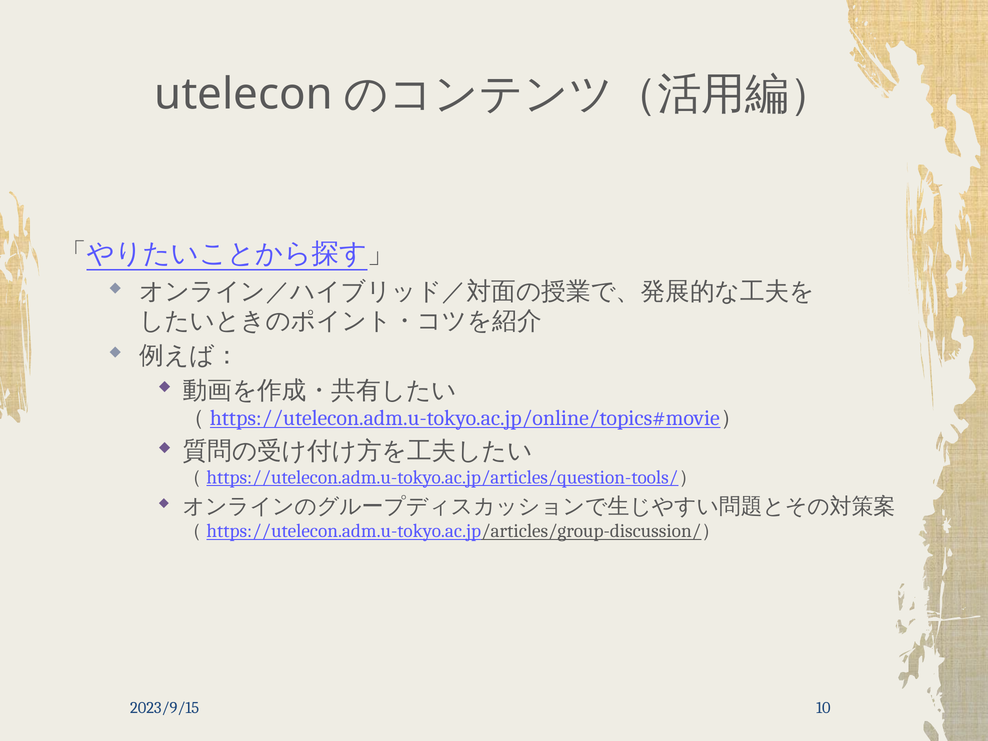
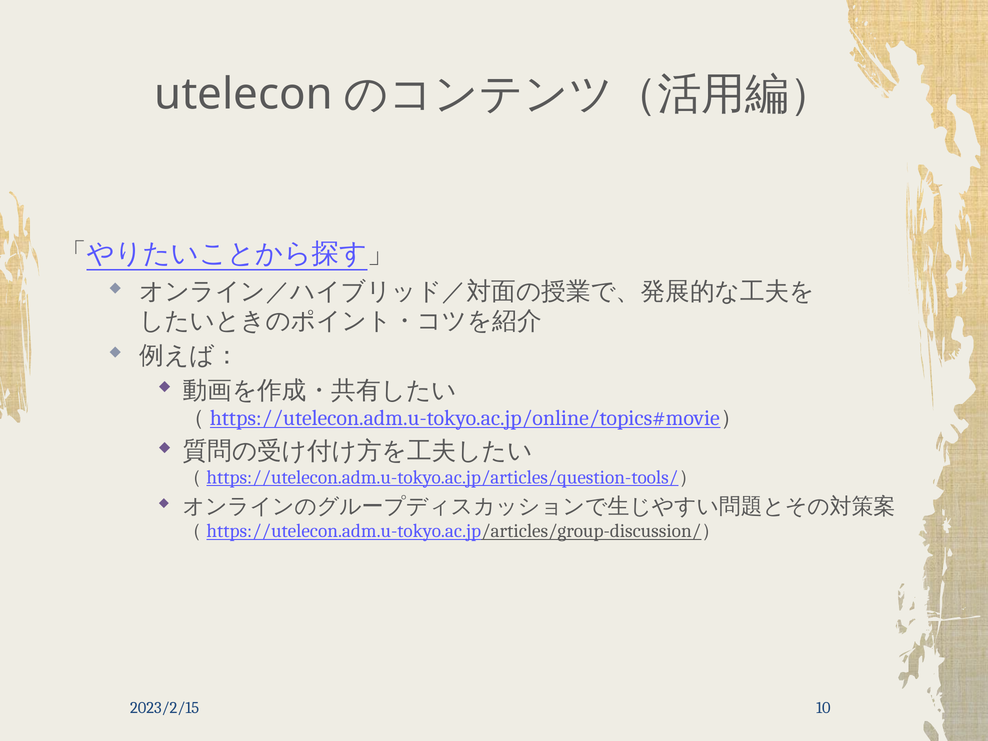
2023/9/15: 2023/9/15 -> 2023/2/15 (165, 708)
